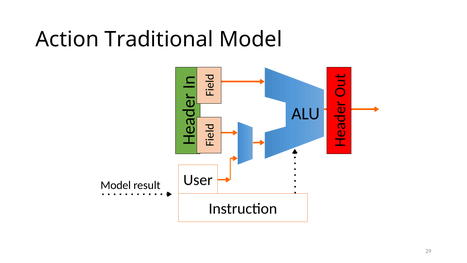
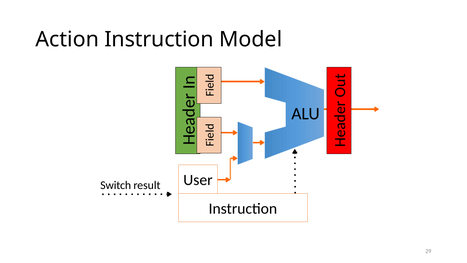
Action Traditional: Traditional -> Instruction (159, 39)
Model: Model -> Switch (116, 185)
